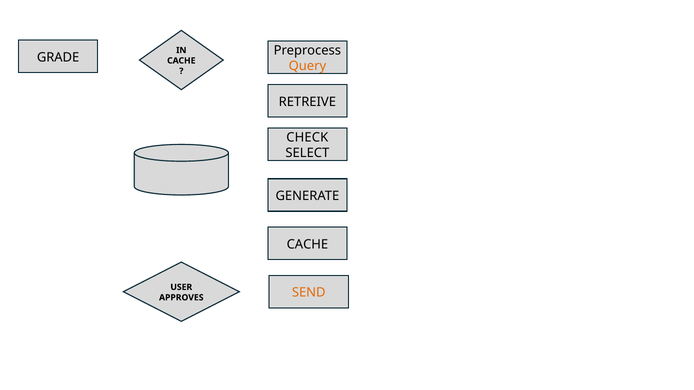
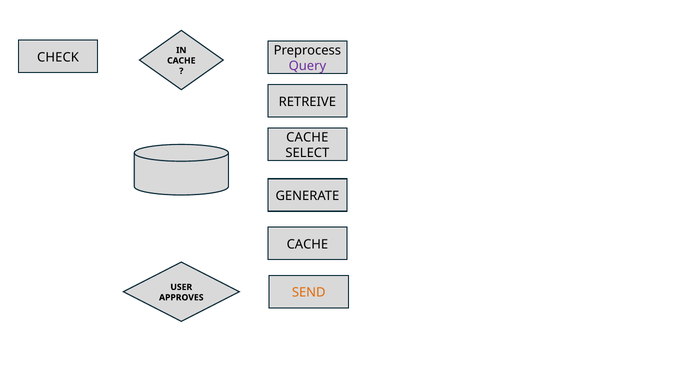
GRADE: GRADE -> CHECK (58, 57)
Query colour: orange -> purple (307, 66)
CHECK: CHECK -> CACHE (307, 138)
